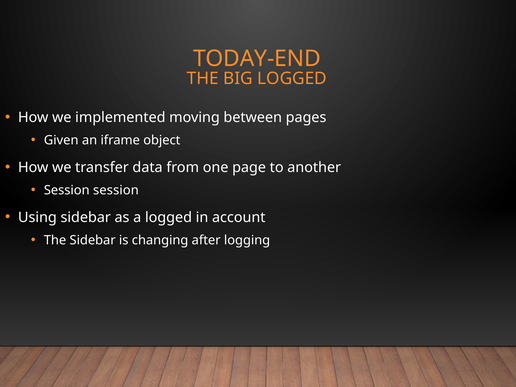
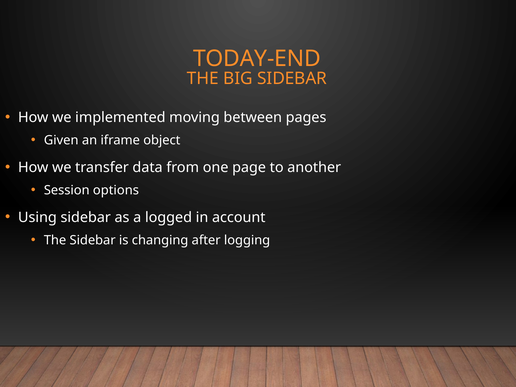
BIG LOGGED: LOGGED -> SIDEBAR (292, 79)
Session session: session -> options (116, 190)
